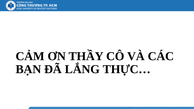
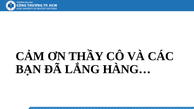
THỰC…: THỰC… -> HÀNG… (127, 69)
